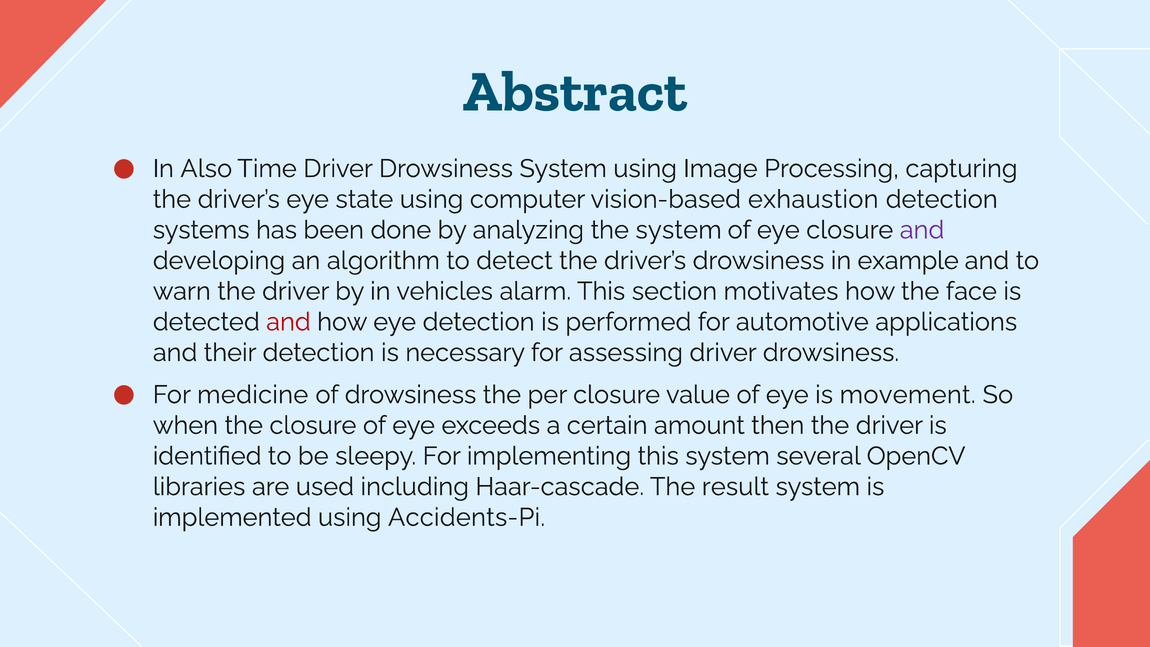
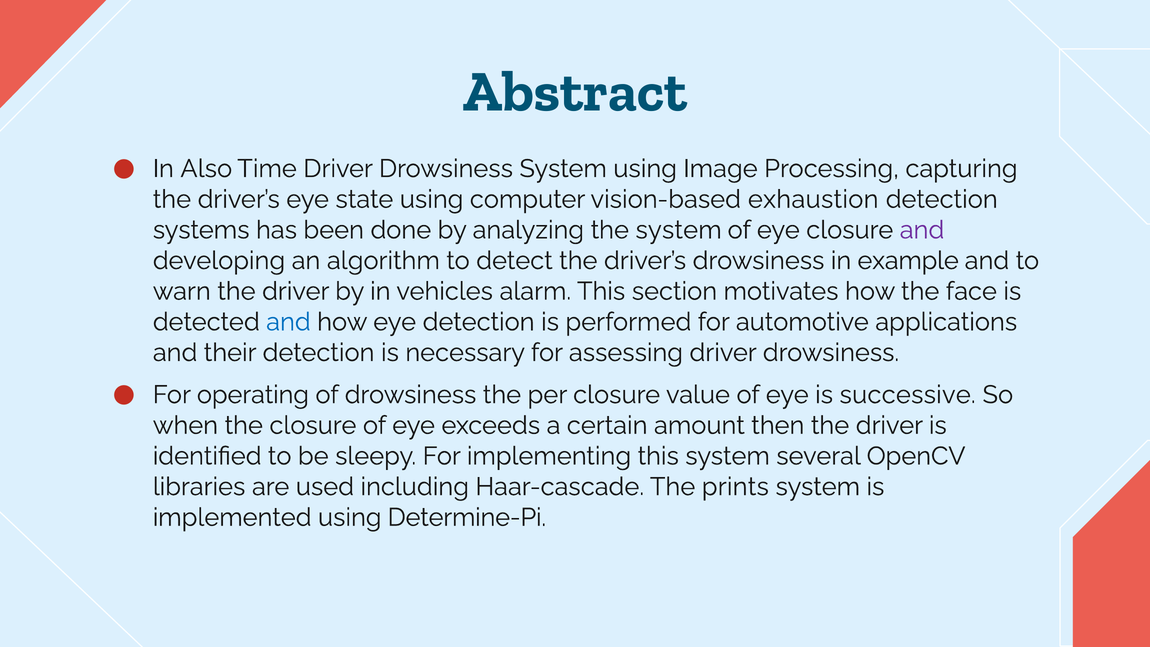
and colour: red -> blue (288, 322)
medicine: medicine -> operating (253, 395)
movement: movement -> successive (908, 395)
result: result -> prints (735, 487)
Accidents-Pi: Accidents-Pi -> Determine-Pi (467, 517)
